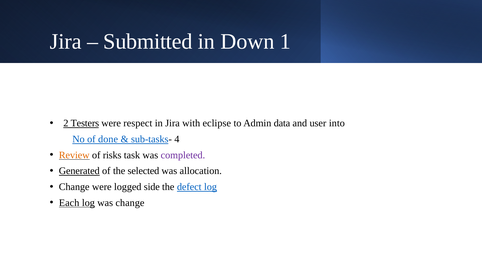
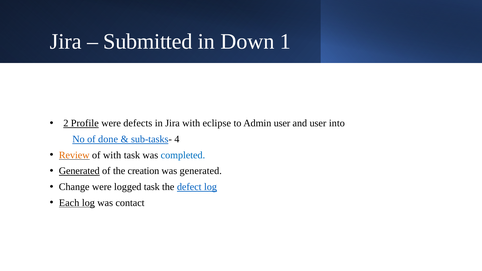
Testers: Testers -> Profile (85, 123)
respect: respect -> defects (138, 123)
Admin data: data -> user (282, 123)
of risks: risks -> with (112, 155)
completed colour: purple -> blue (183, 155)
selected: selected -> creation (143, 171)
was allocation: allocation -> generated (201, 171)
logged side: side -> task (152, 187)
was change: change -> contact (130, 203)
